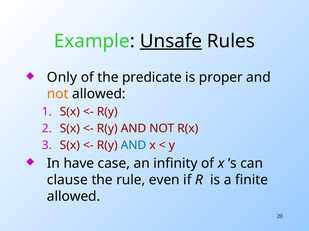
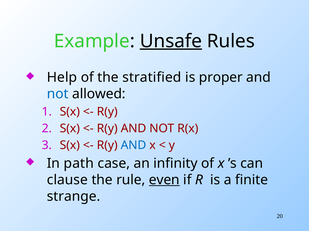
Only: Only -> Help (62, 78)
predicate: predicate -> stratified (152, 78)
not colour: orange -> blue (58, 94)
have: have -> path (79, 164)
even underline: none -> present (164, 180)
allowed: allowed -> strange (74, 197)
